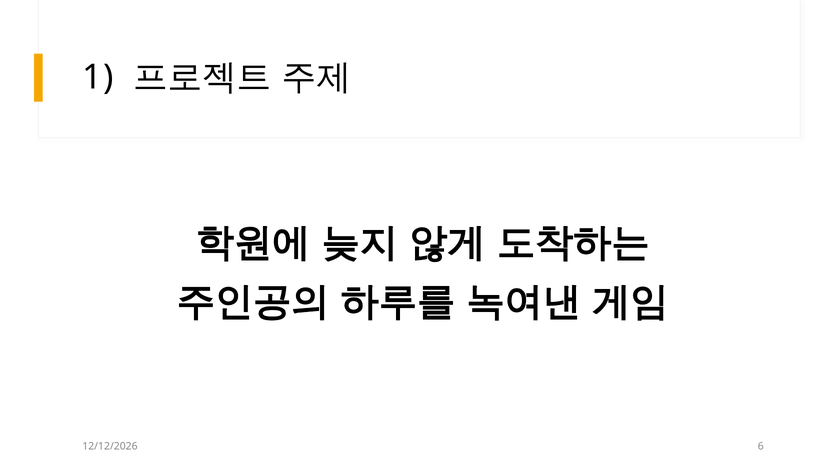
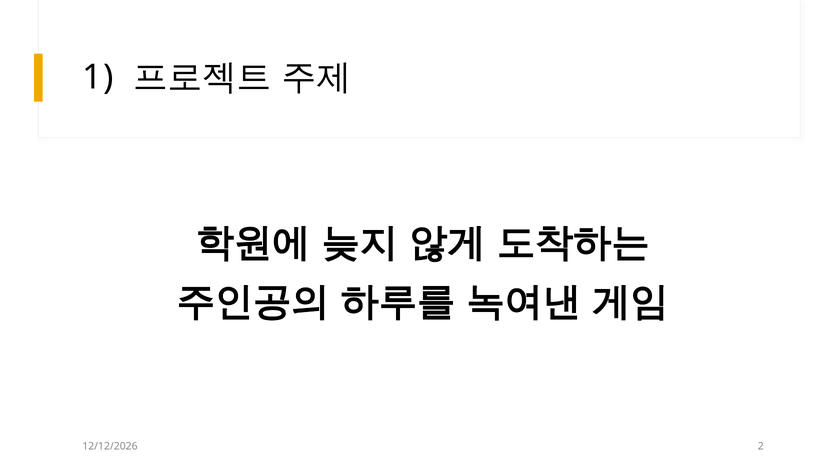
6: 6 -> 2 (761, 446)
